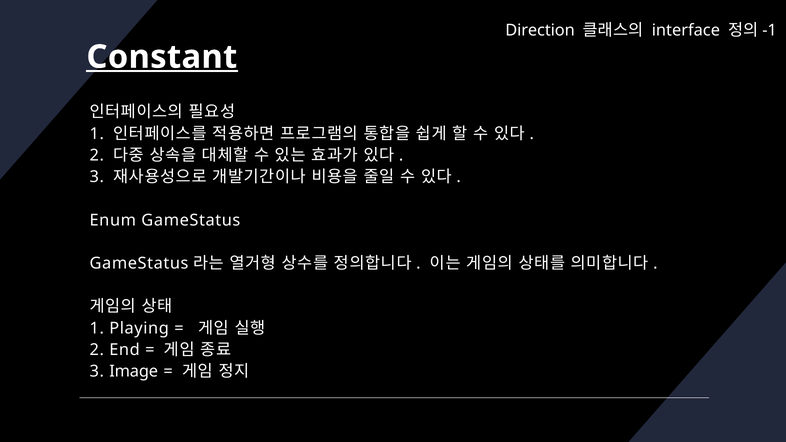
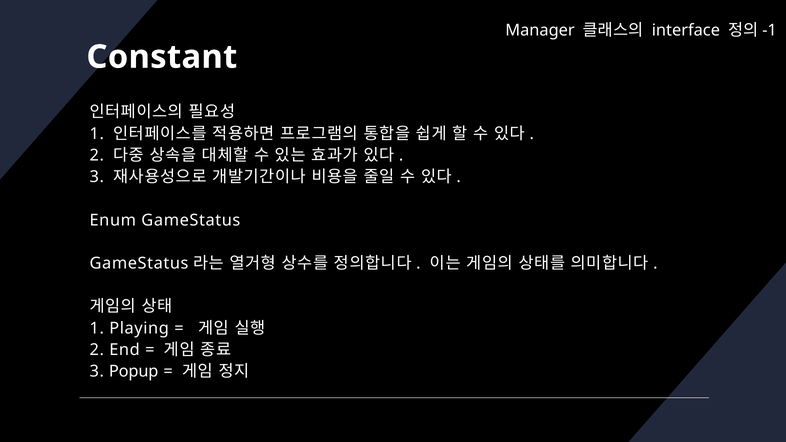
Direction: Direction -> Manager (540, 30)
Constant underline: present -> none (162, 57)
Image: Image -> Popup (134, 371)
